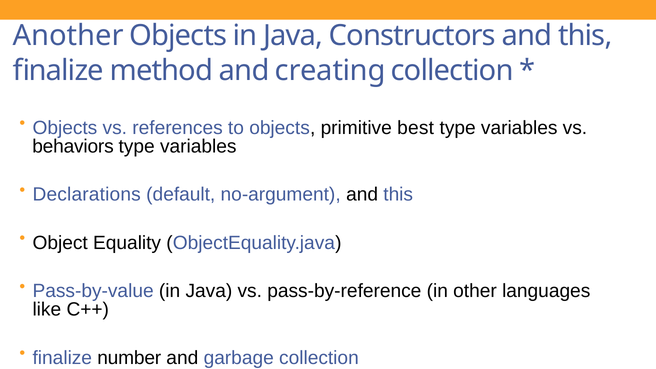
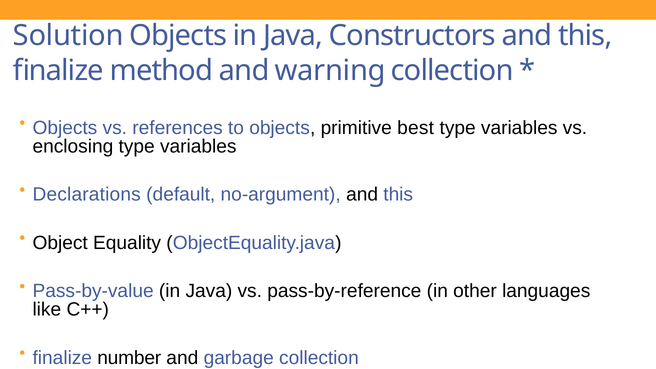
Another: Another -> Solution (68, 36)
creating: creating -> warning (330, 71)
behaviors: behaviors -> enclosing (73, 146)
